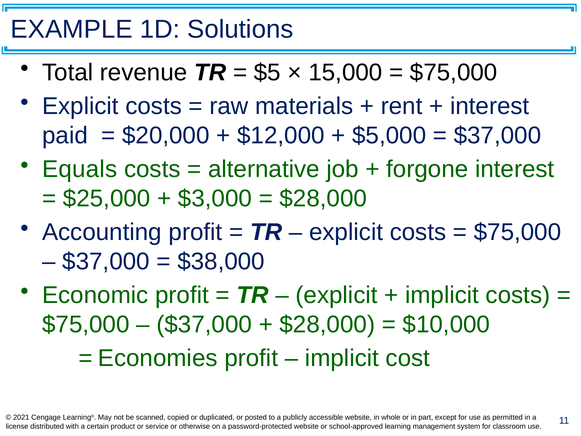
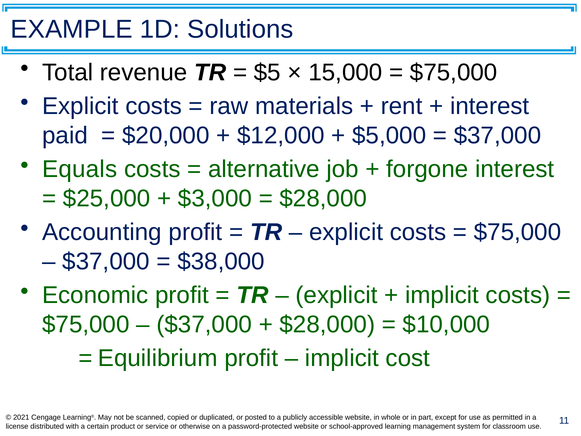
Economies: Economies -> Equilibrium (158, 358)
